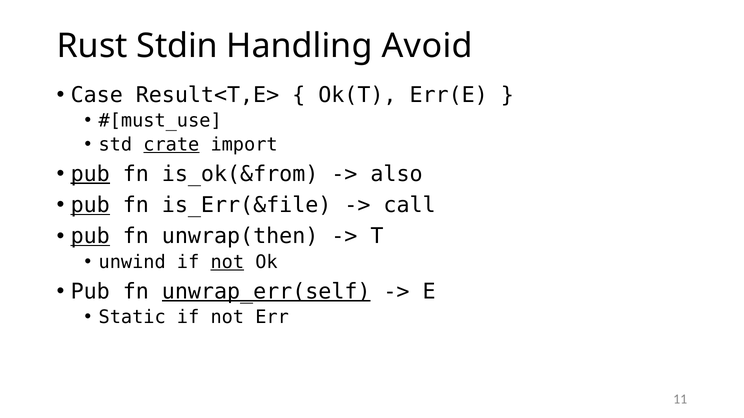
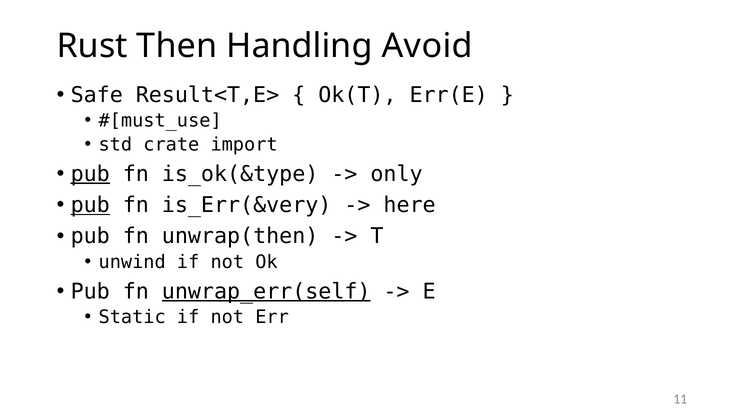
Stdin: Stdin -> Then (177, 46)
Case: Case -> Safe (97, 95)
crate underline: present -> none (171, 145)
is_ok(&from: is_ok(&from -> is_ok(&type (240, 174)
also: also -> only (397, 174)
is_Err(&file: is_Err(&file -> is_Err(&very (247, 205)
call: call -> here (410, 205)
pub underline: present -> none (90, 237)
not underline: present -> none (227, 262)
